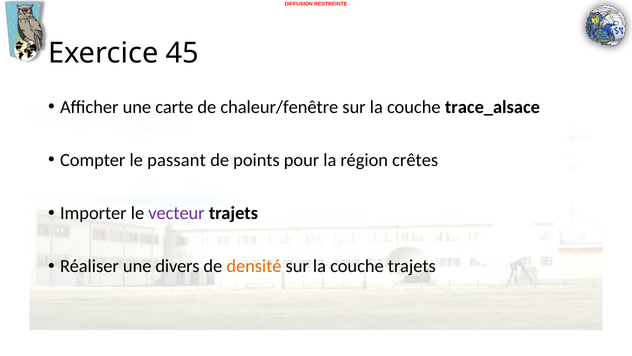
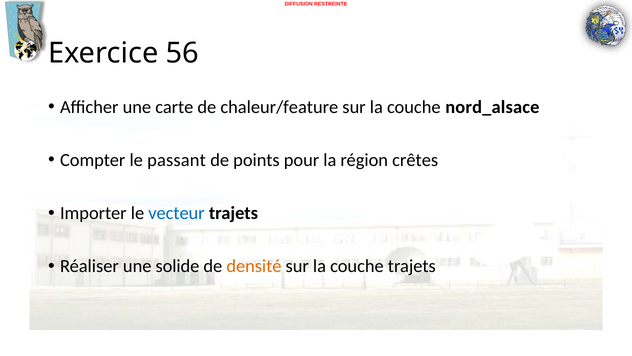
45: 45 -> 56 (182, 53)
chaleur/fenêtre: chaleur/fenêtre -> chaleur/feature (279, 107)
trace_alsace: trace_alsace -> nord_alsace (492, 107)
vecteur colour: purple -> blue (176, 213)
divers: divers -> solide (177, 266)
